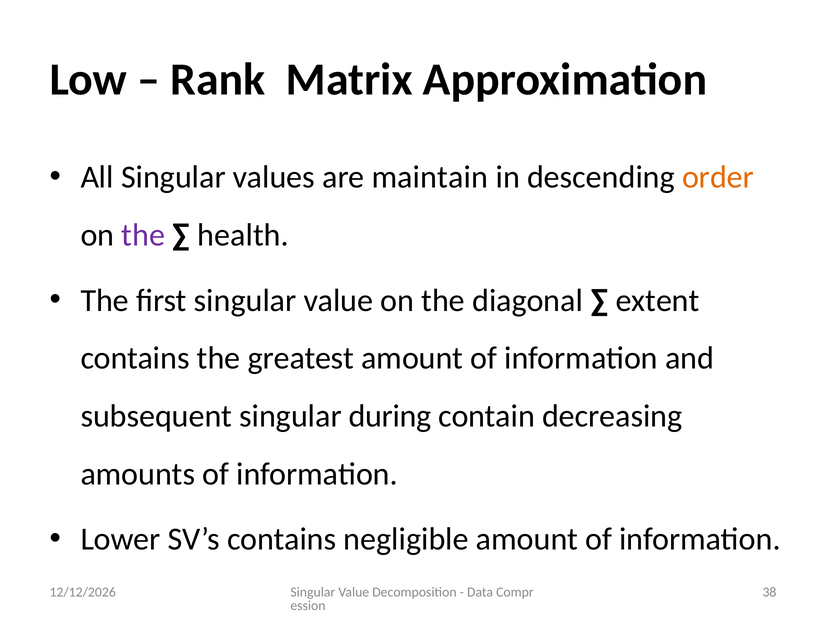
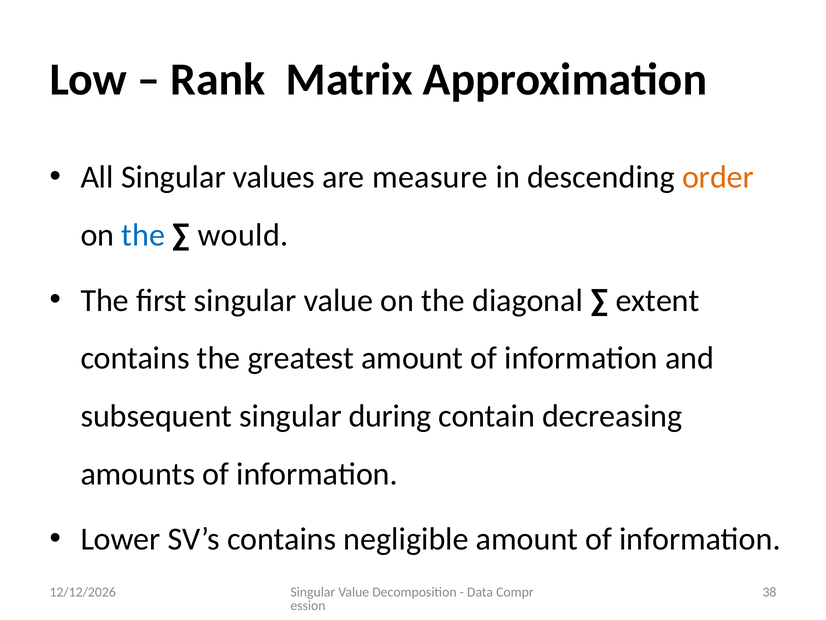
maintain: maintain -> measure (430, 177)
the colour: purple -> blue (143, 235)
health: health -> would (243, 235)
